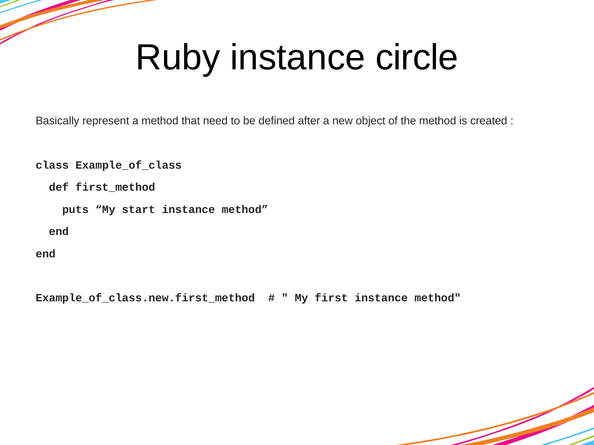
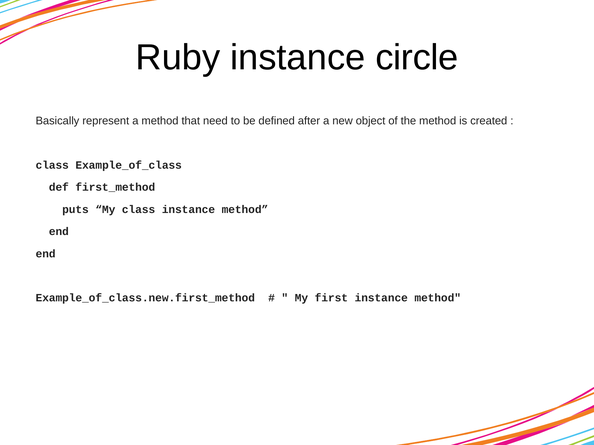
My start: start -> class (139, 210)
